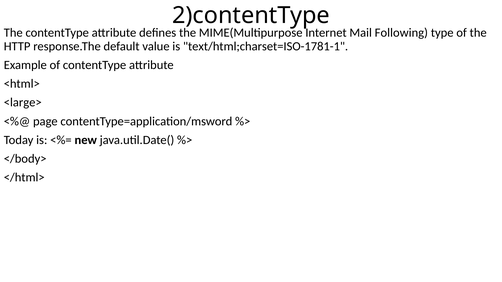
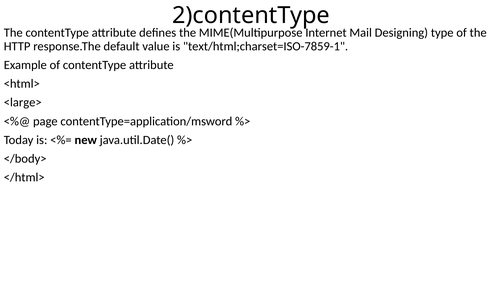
Following: Following -> Designing (401, 33)
text/html;charset=ISO-1781-1: text/html;charset=ISO-1781-1 -> text/html;charset=ISO-7859-1 (266, 46)
